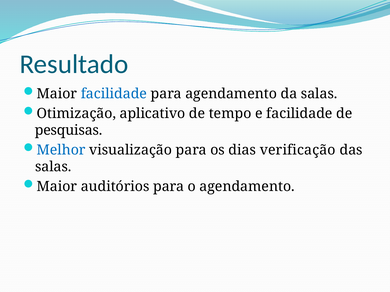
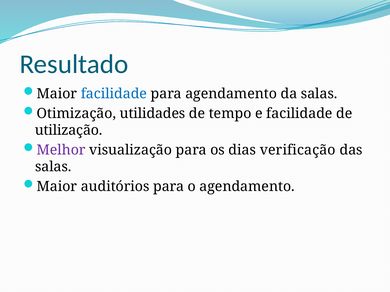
aplicativo: aplicativo -> utilidades (153, 114)
pesquisas: pesquisas -> utilização (69, 130)
Melhor colour: blue -> purple (61, 150)
